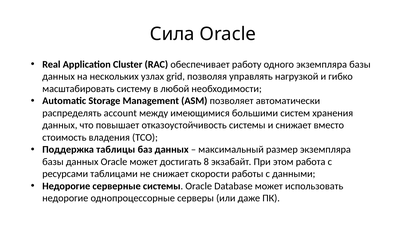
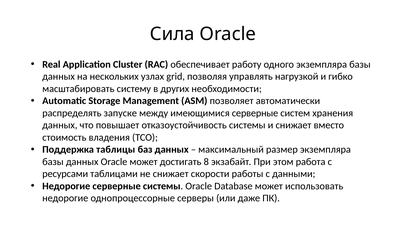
любой: любой -> других (175, 89)
account: account -> запуске (120, 113)
имеющимися большими: большими -> серверные (255, 113)
